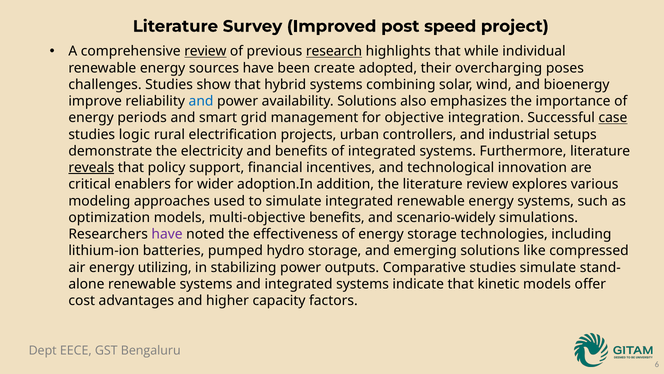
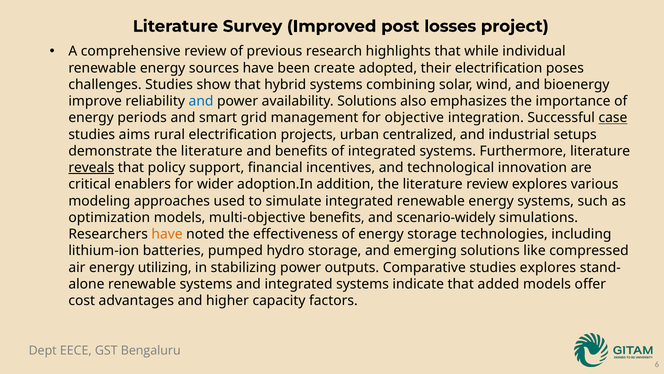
speed: speed -> losses (450, 26)
review underline: present -> none (205, 51)
research underline: present -> none (334, 51)
their overcharging: overcharging -> electrification (499, 68)
logic: logic -> aims (134, 134)
controllers: controllers -> centralized (420, 134)
demonstrate the electricity: electricity -> literature (212, 151)
have colour: purple -> orange (167, 234)
studies simulate: simulate -> explores (548, 267)
kinetic: kinetic -> added (498, 284)
